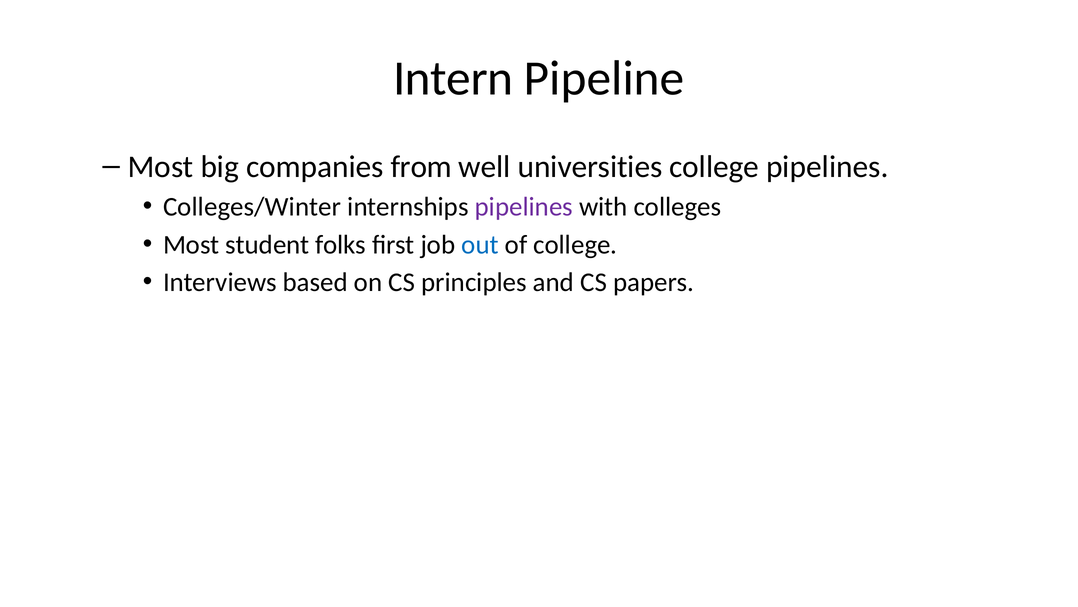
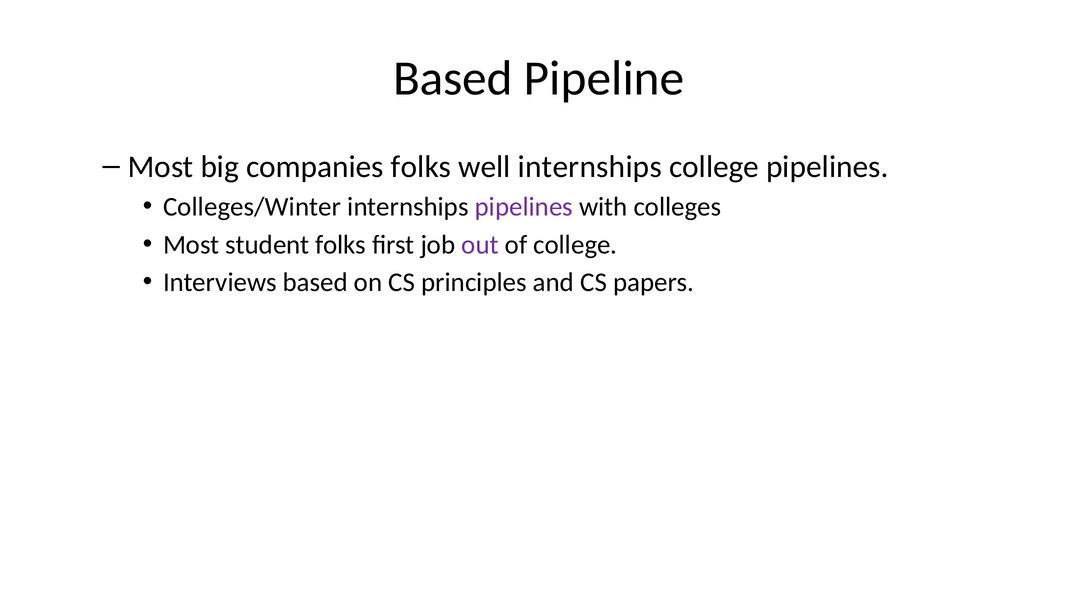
Intern: Intern -> Based (453, 78)
companies from: from -> folks (421, 167)
well universities: universities -> internships (590, 167)
out colour: blue -> purple (480, 244)
